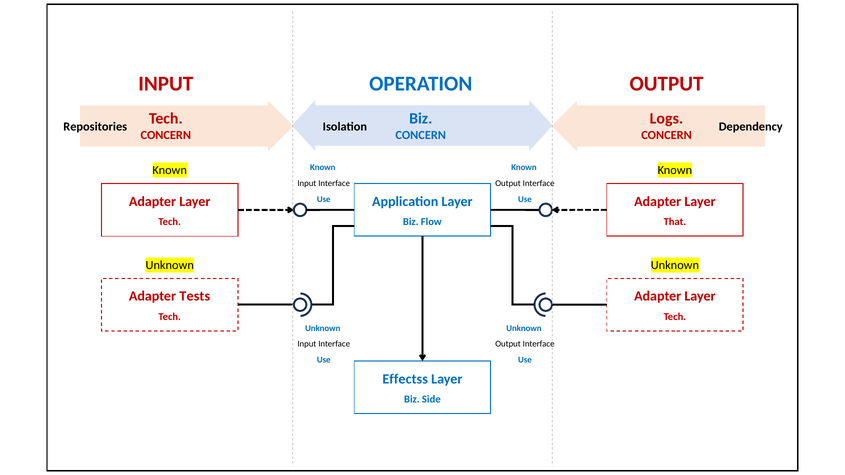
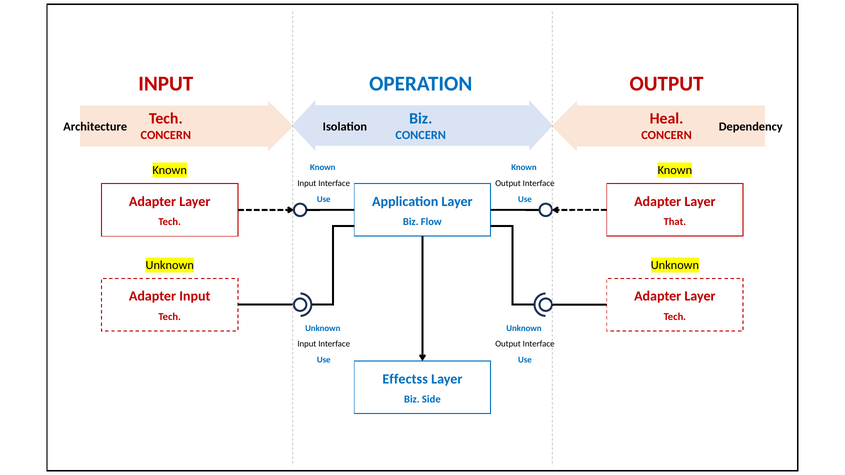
Logs: Logs -> Heal (667, 119)
Repositories: Repositories -> Architecture (95, 127)
Adapter Tests: Tests -> Input (195, 296)
